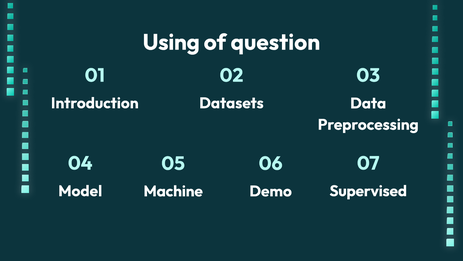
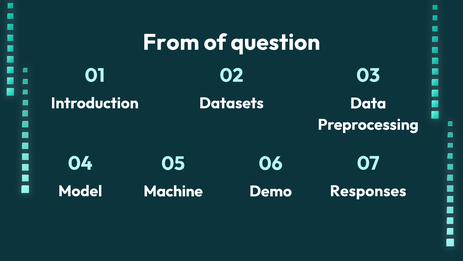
Using: Using -> From (171, 42)
Supervised: Supervised -> Responses (368, 191)
